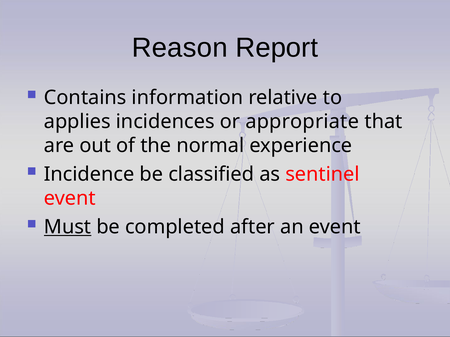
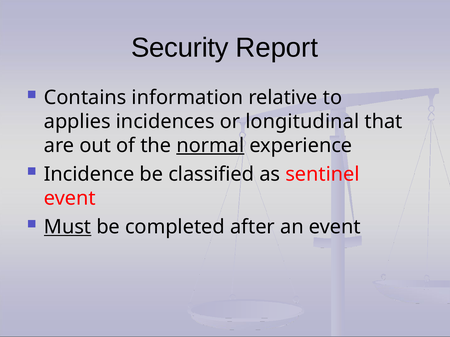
Reason: Reason -> Security (180, 48)
appropriate: appropriate -> longitudinal (302, 122)
normal underline: none -> present (210, 146)
